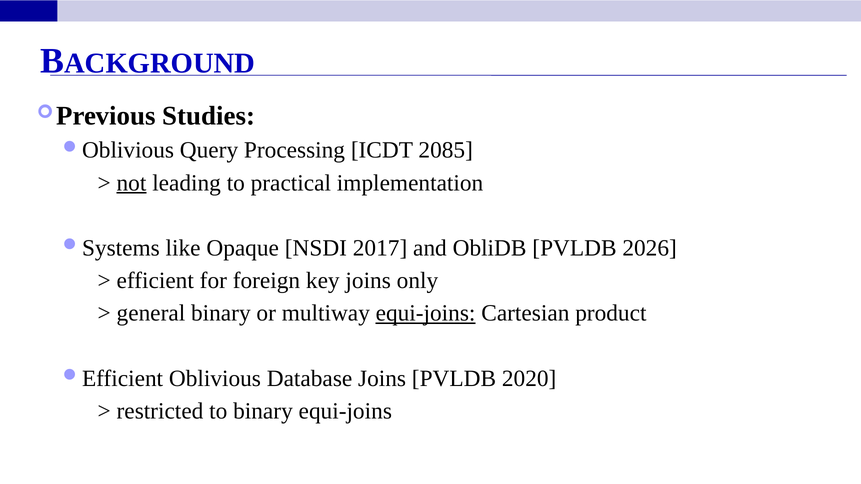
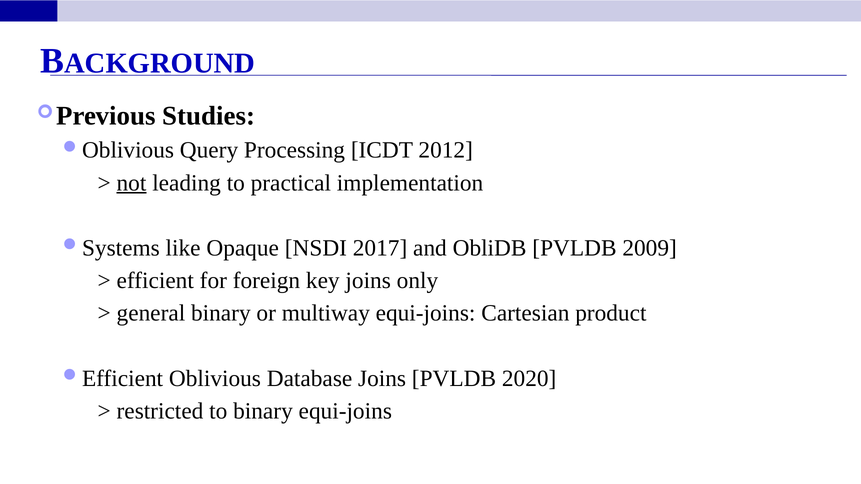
2085: 2085 -> 2012 (446, 150)
2026: 2026 -> 2009 (650, 248)
equi-joins underline: present -> none (426, 313)
